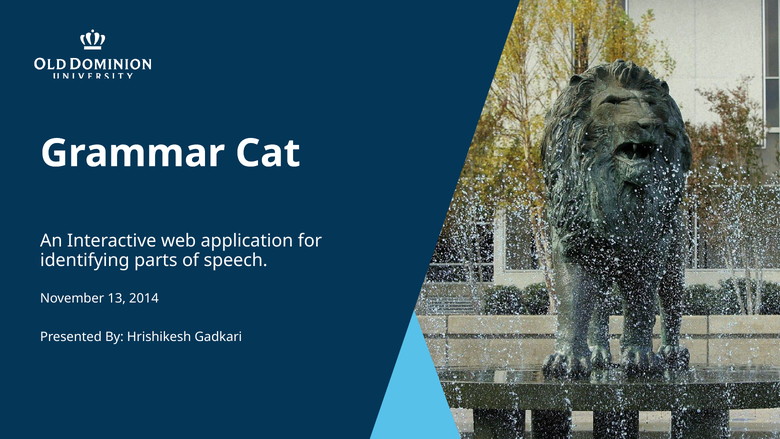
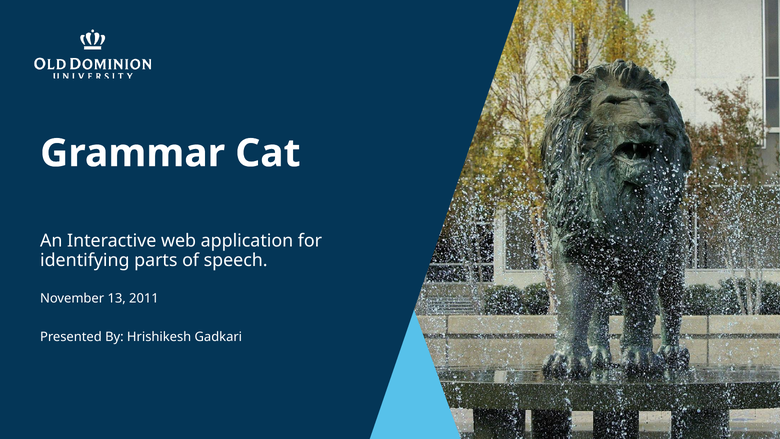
2014: 2014 -> 2011 (144, 298)
